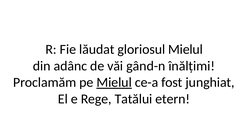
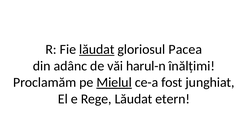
lăudat underline: none -> present (97, 50)
gloriosul Mielul: Mielul -> Pacea (185, 50)
gând-n: gând-n -> harul-n (146, 66)
Rege Tatălui: Tatălui -> Lăudat (134, 99)
